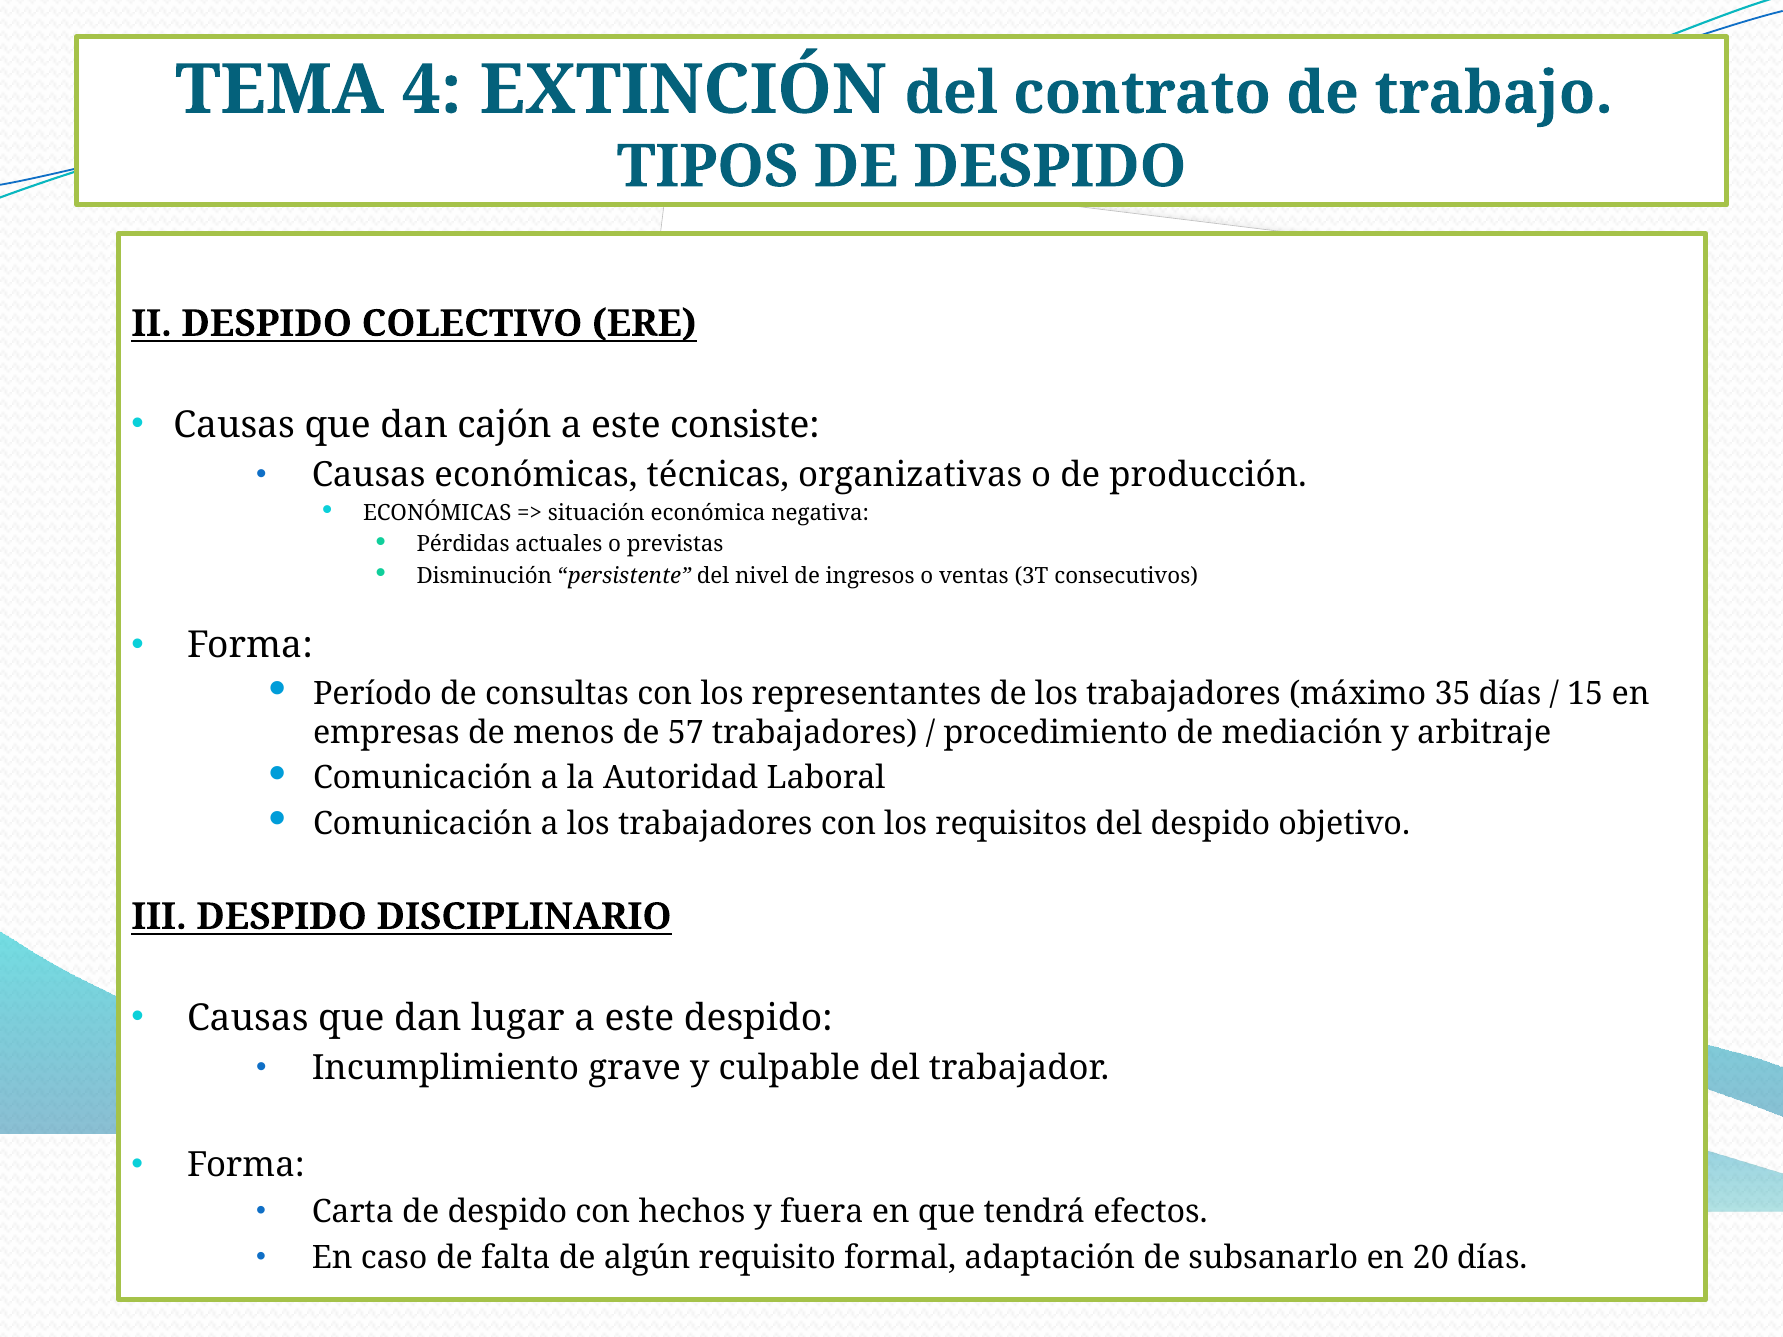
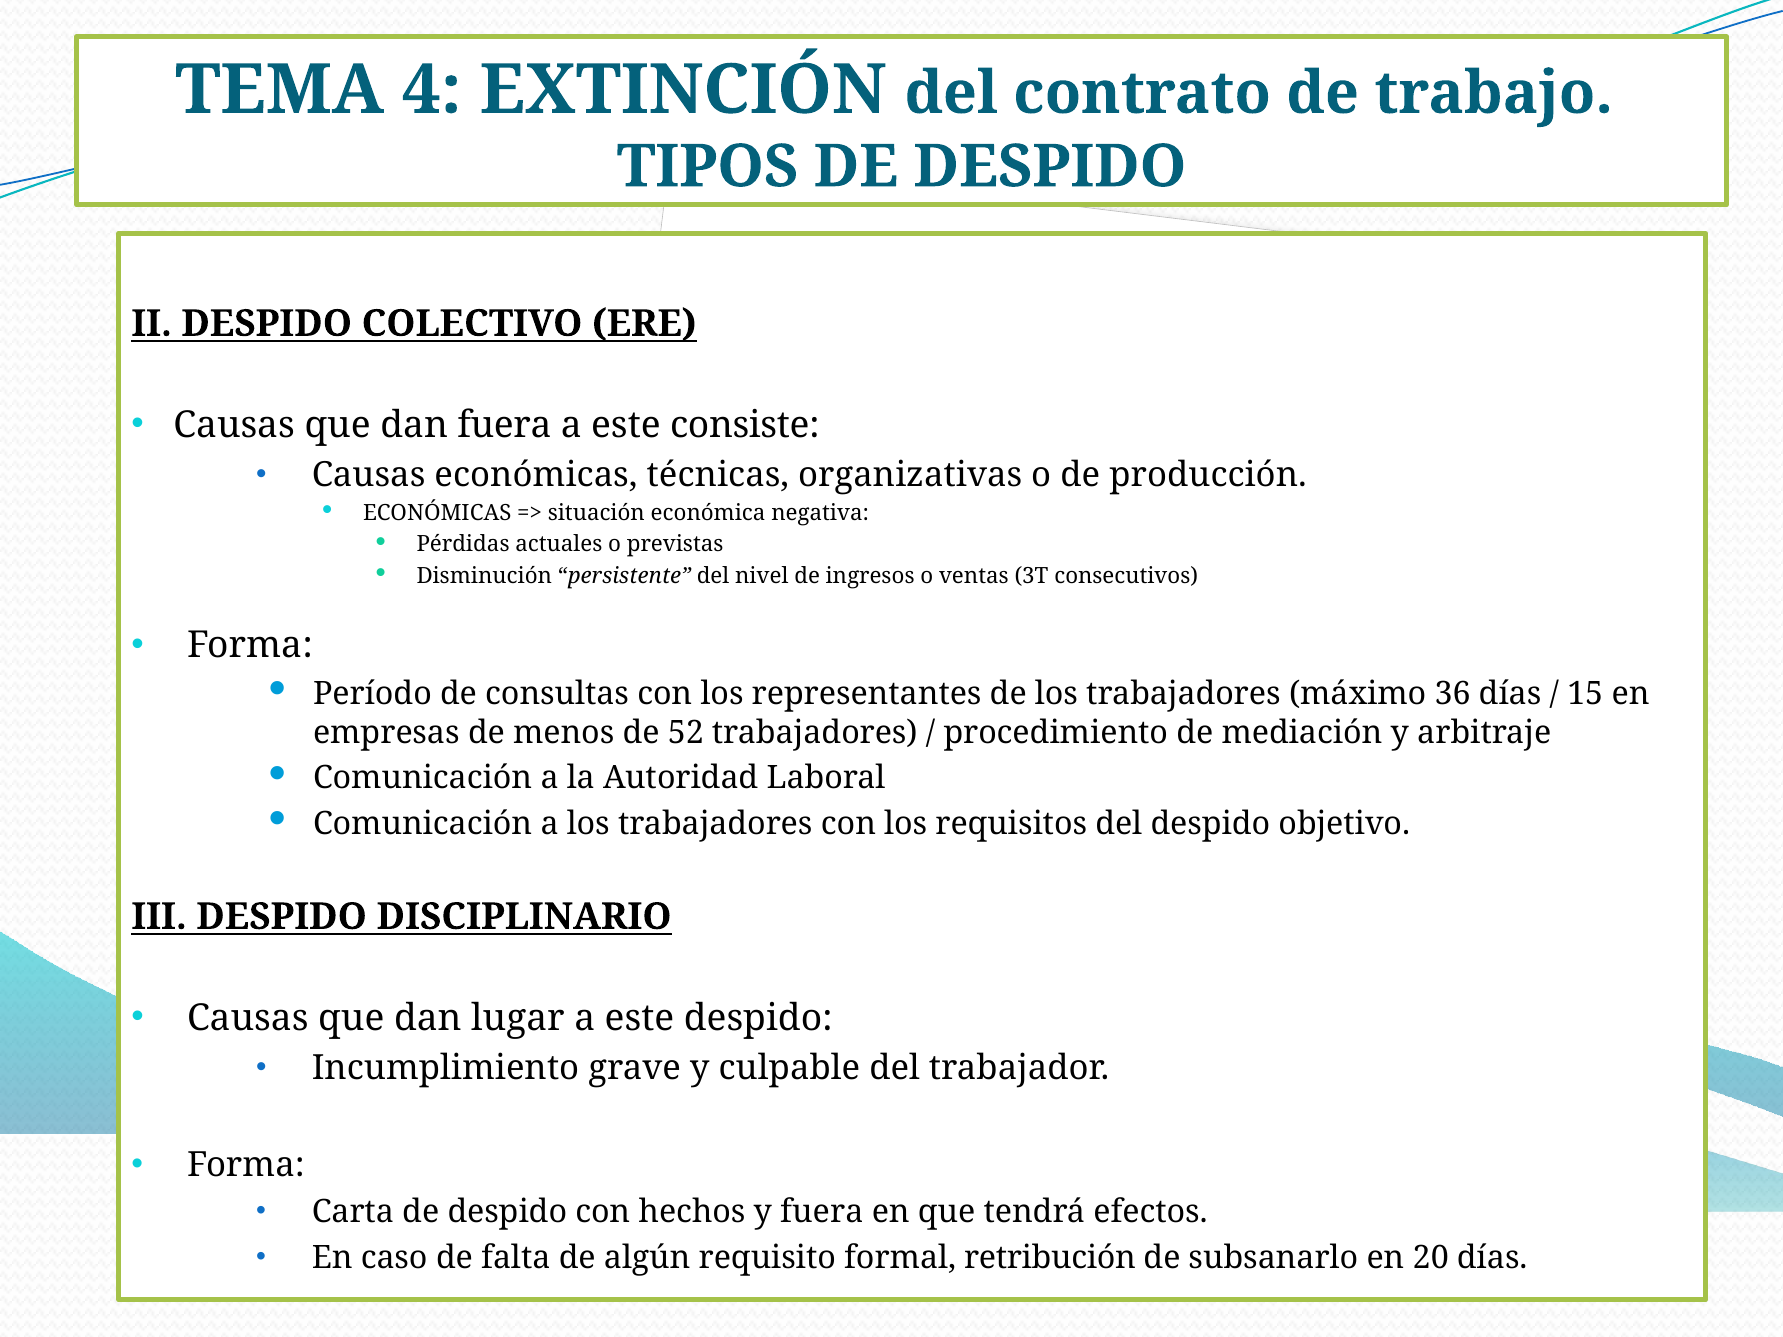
dan cajón: cajón -> fuera (504, 425)
35: 35 -> 36 (1453, 694)
57: 57 -> 52 (686, 733)
adaptación: adaptación -> retribución (1050, 1258)
